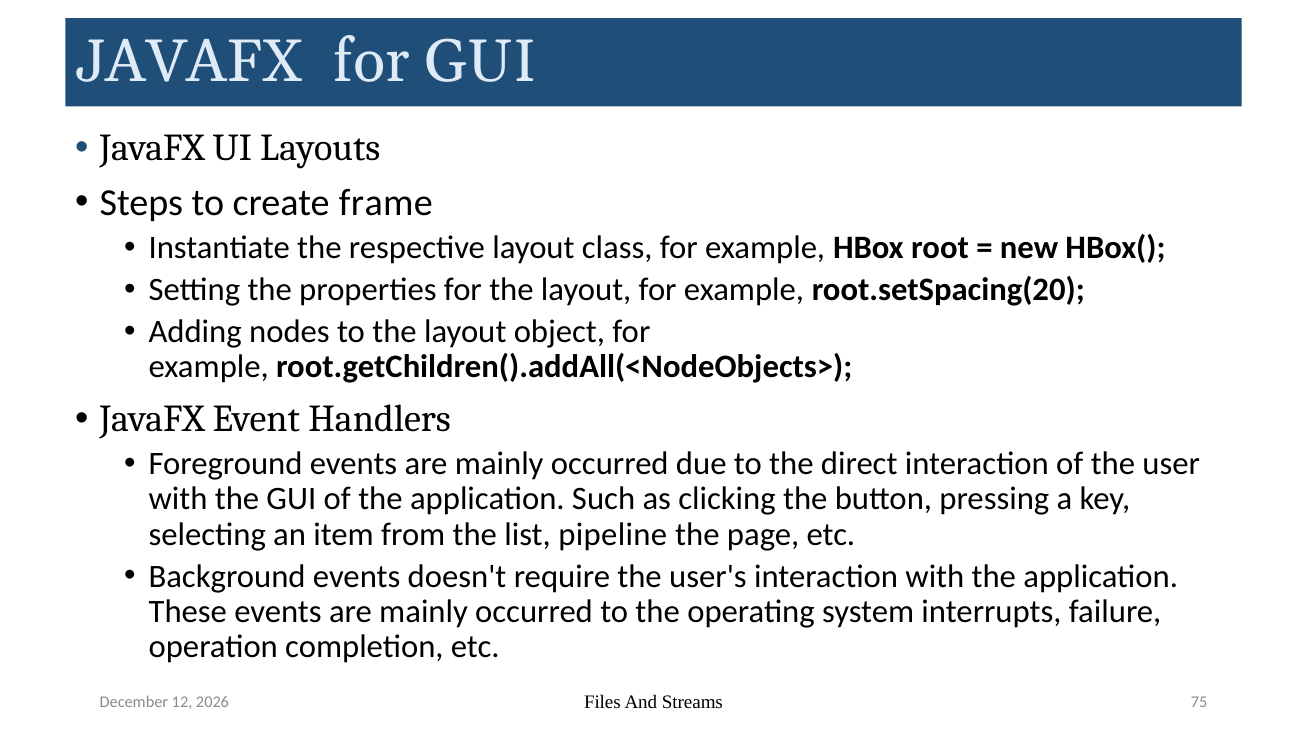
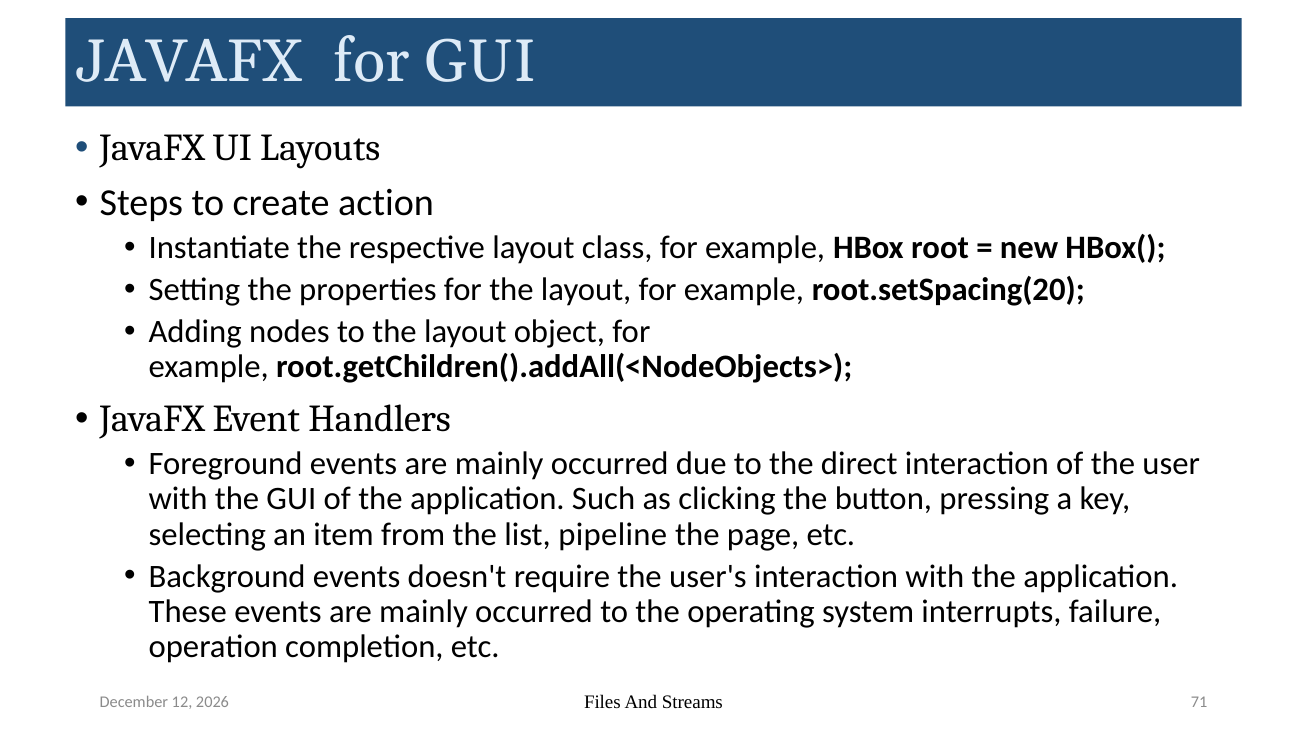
frame: frame -> action (386, 203)
75: 75 -> 71 (1199, 702)
